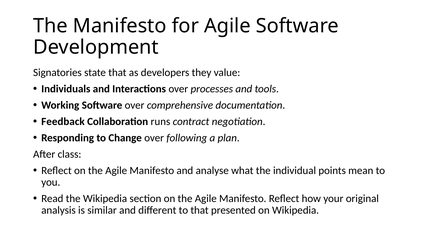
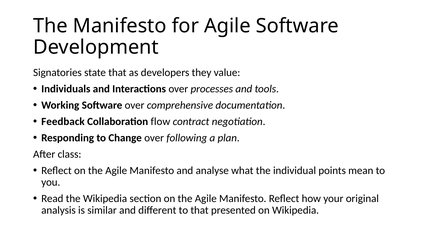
runs: runs -> flow (160, 121)
